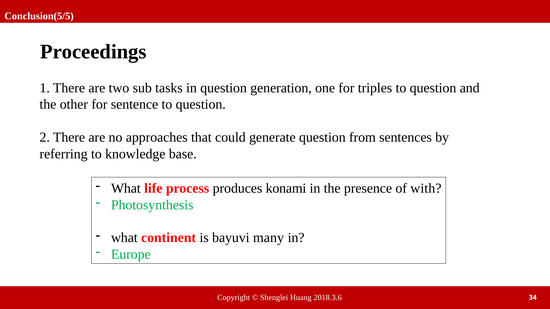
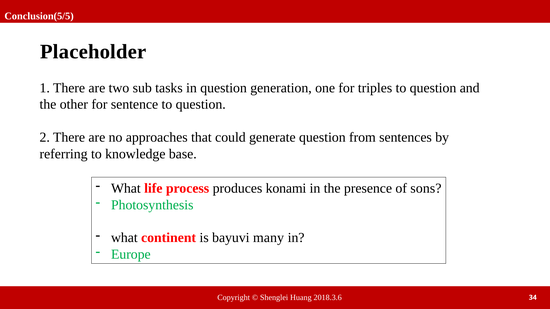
Proceedings: Proceedings -> Placeholder (93, 52)
with: with -> sons (426, 189)
